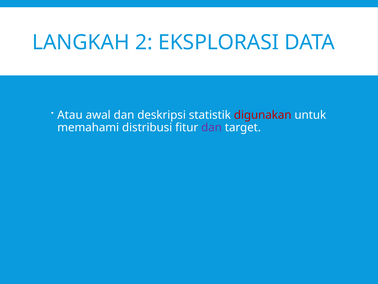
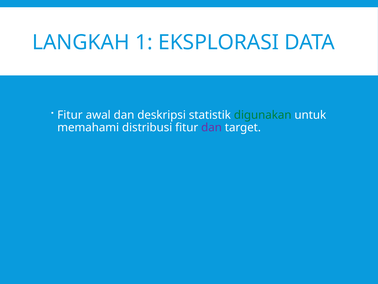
2: 2 -> 1 (144, 42)
Atau: Atau -> Fitur (70, 115)
digunakan colour: red -> green (263, 115)
